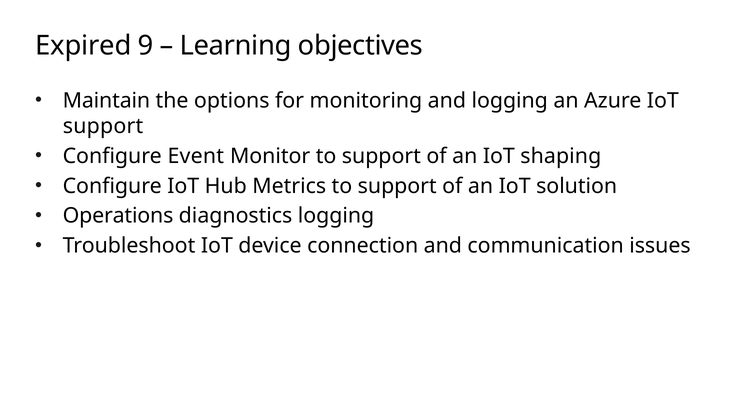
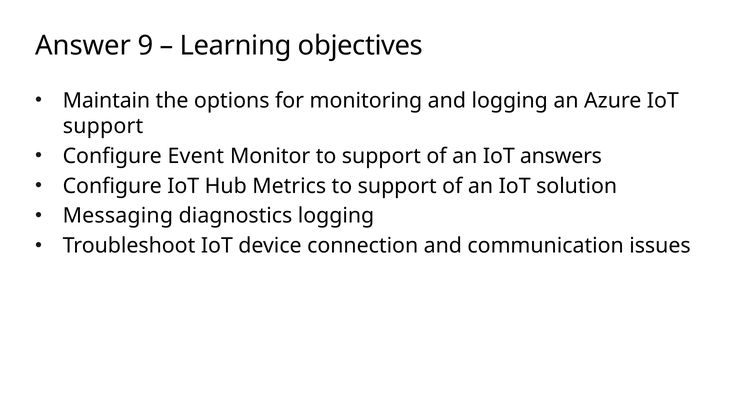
Expired: Expired -> Answer (83, 46)
shaping: shaping -> answers (561, 156)
Operations: Operations -> Messaging (118, 216)
